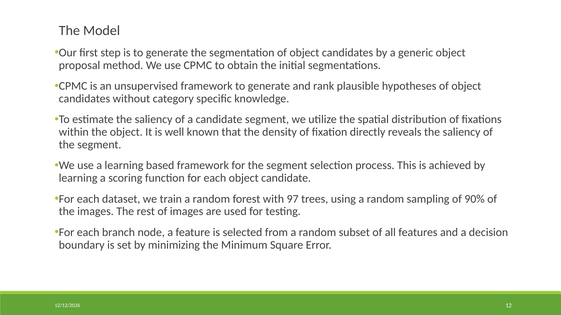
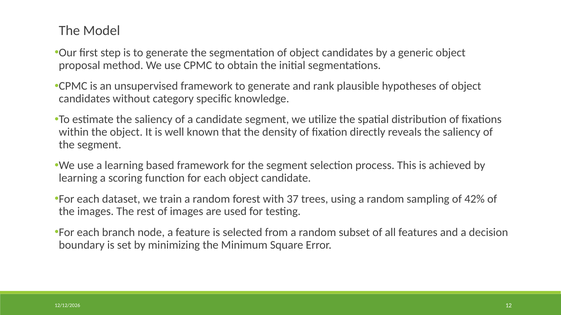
97: 97 -> 37 (293, 199)
90%: 90% -> 42% (475, 199)
